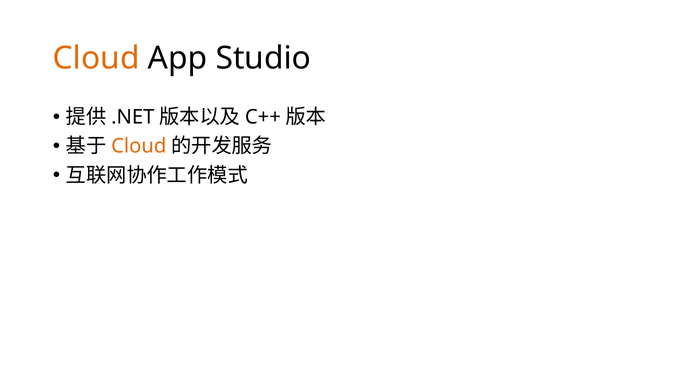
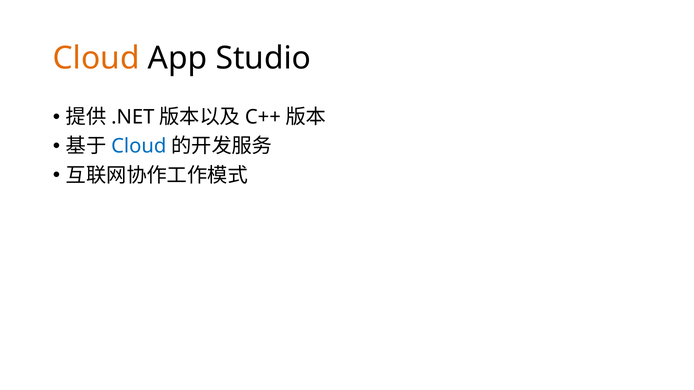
Cloud colour: orange -> blue (139, 146)
